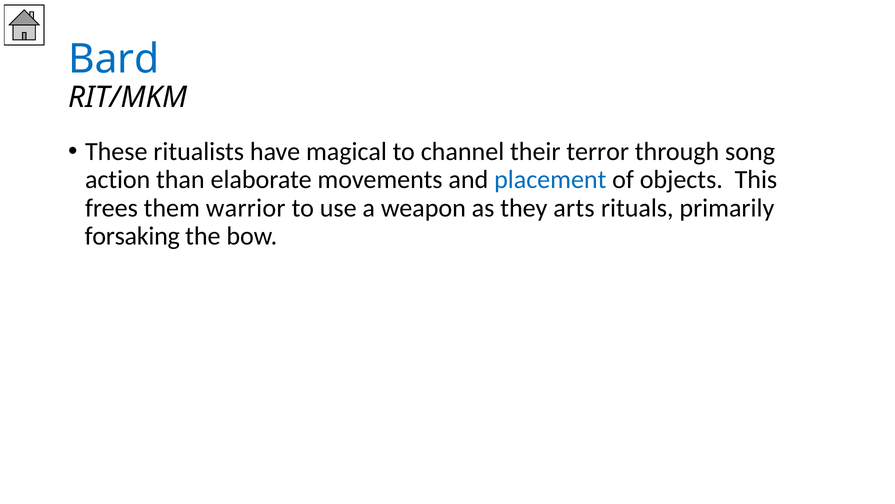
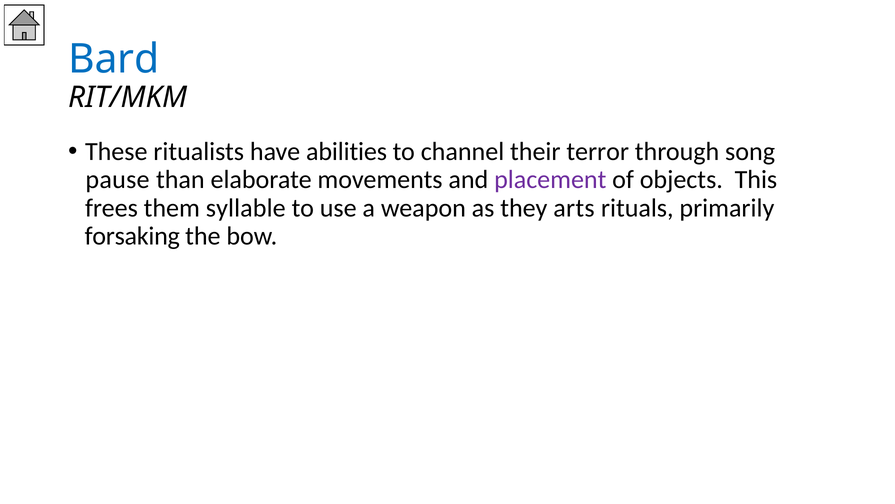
magical: magical -> abilities (347, 151)
action: action -> pause (117, 180)
placement colour: blue -> purple (550, 180)
warrior: warrior -> syllable (246, 208)
